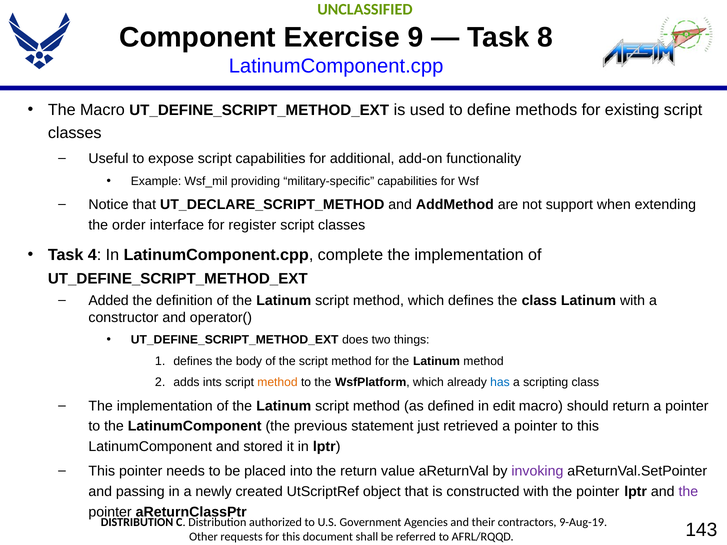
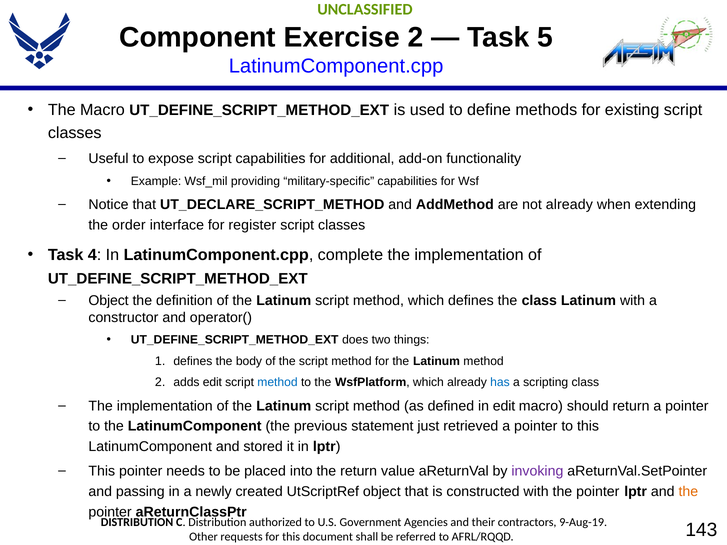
Exercise 9: 9 -> 2 (415, 38)
8: 8 -> 5 (545, 38)
not support: support -> already (569, 205)
Added: Added -> Object (109, 301)
adds ints: ints -> edit (212, 383)
method colour: orange -> blue (277, 383)
the colour: purple -> orange (688, 492)
